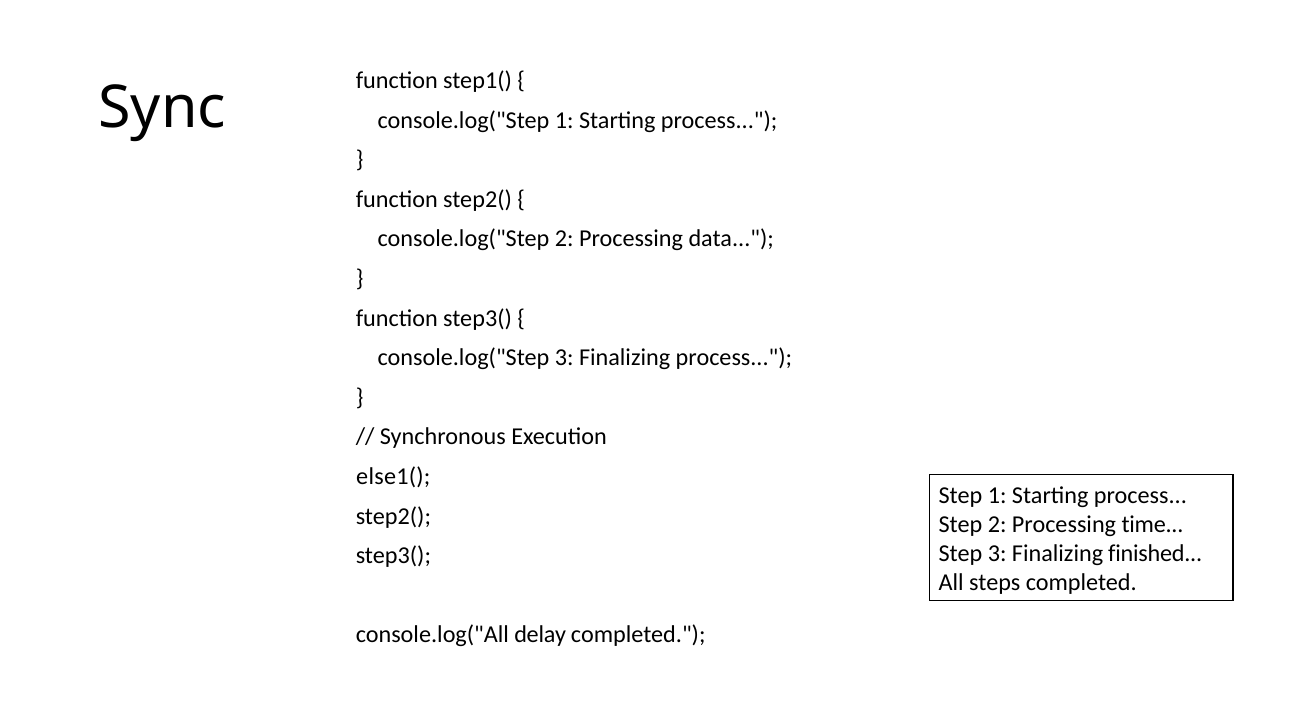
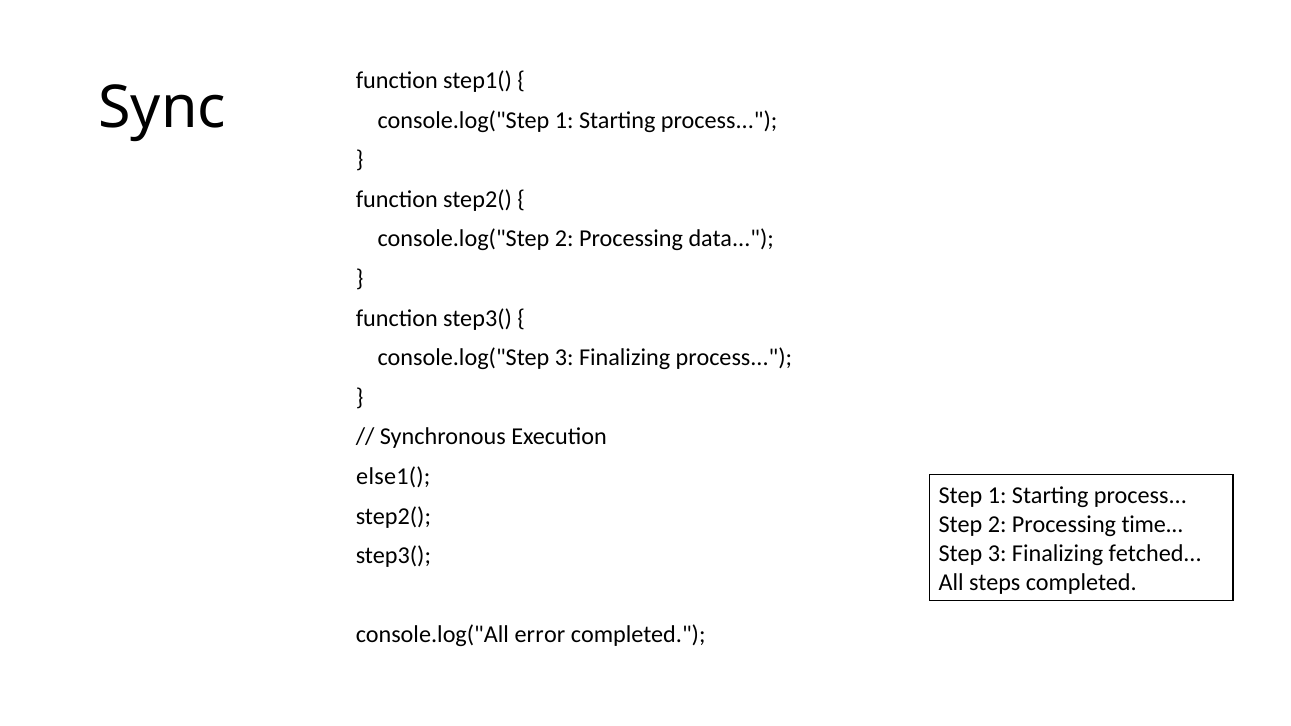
finished: finished -> fetched (1155, 554)
delay: delay -> error (540, 635)
